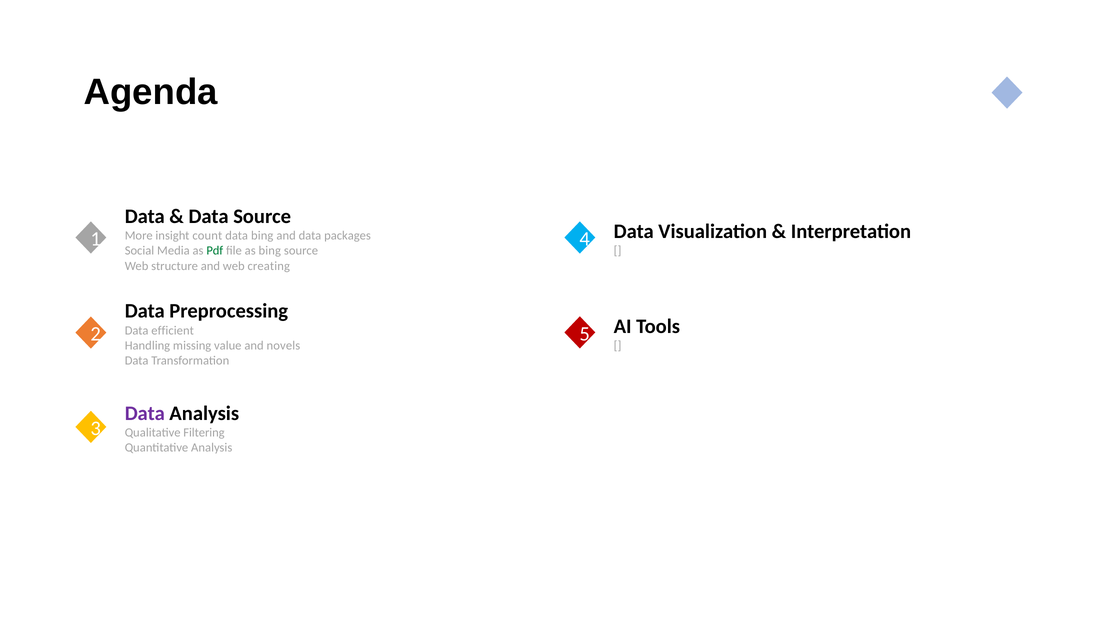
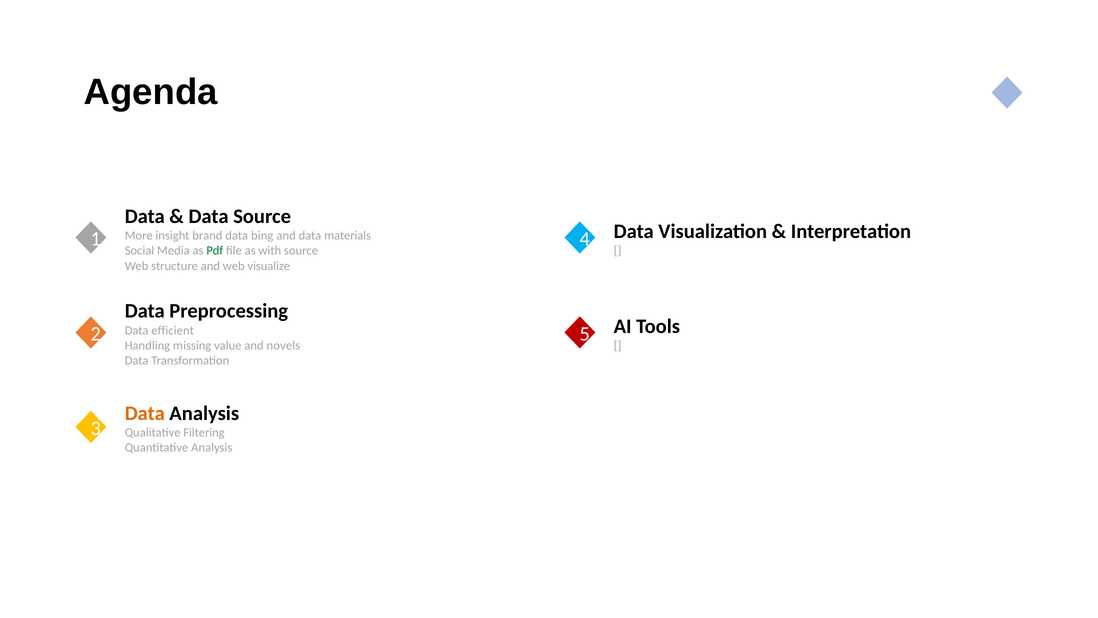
count: count -> brand (207, 236)
packages: packages -> materials (348, 236)
as bing: bing -> with (270, 251)
creating: creating -> visualize (269, 266)
Data colour: purple -> orange (145, 413)
